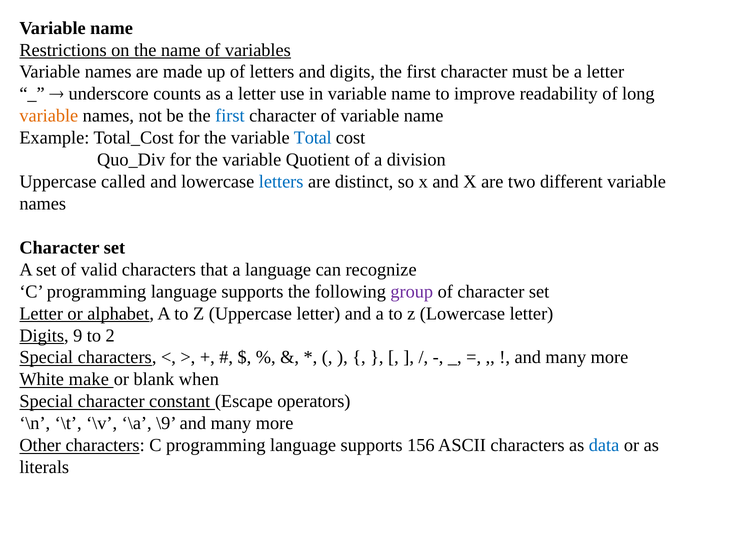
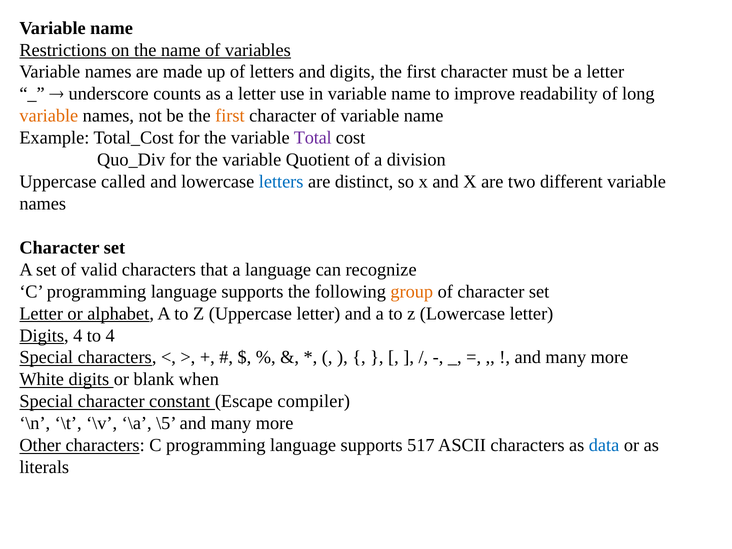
first colour: blue -> orange (230, 116)
Total colour: blue -> purple (313, 138)
group colour: purple -> orange (412, 292)
Digits 9: 9 -> 4 (78, 335)
to 2: 2 -> 4 (110, 335)
White make: make -> digits (89, 379)
operators: operators -> compiler (314, 401)
\9: \9 -> \5 (166, 423)
156: 156 -> 517 (421, 445)
